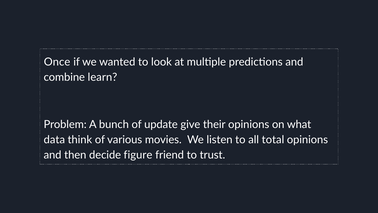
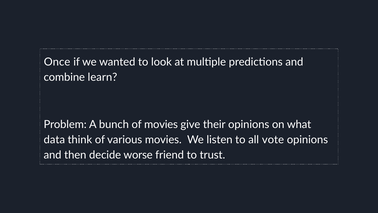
of update: update -> movies (161, 124)
total: total -> vote (273, 139)
figure: figure -> worse (138, 155)
